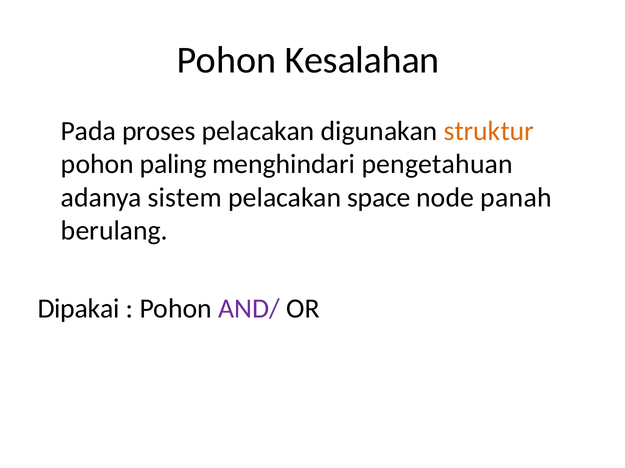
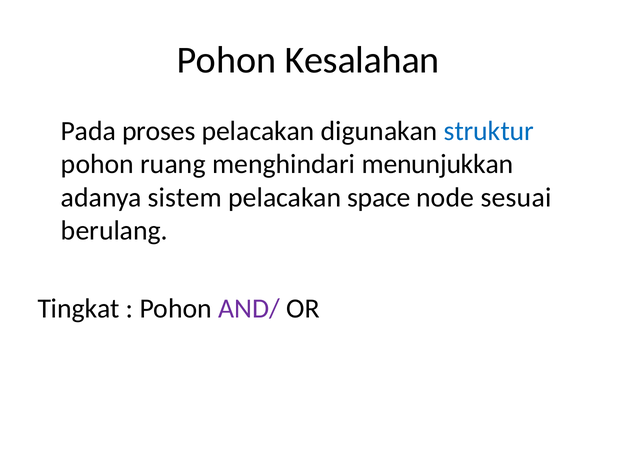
struktur colour: orange -> blue (489, 131)
paling: paling -> ruang (173, 164)
pengetahuan: pengetahuan -> menunjukkan (437, 164)
panah: panah -> sesuai (516, 198)
Dipakai: Dipakai -> Tingkat (79, 309)
